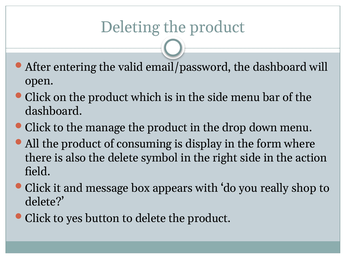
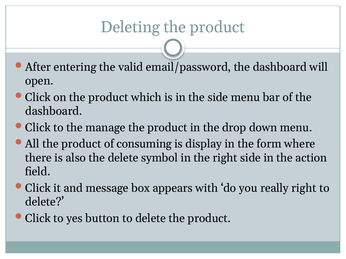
really shop: shop -> right (304, 188)
